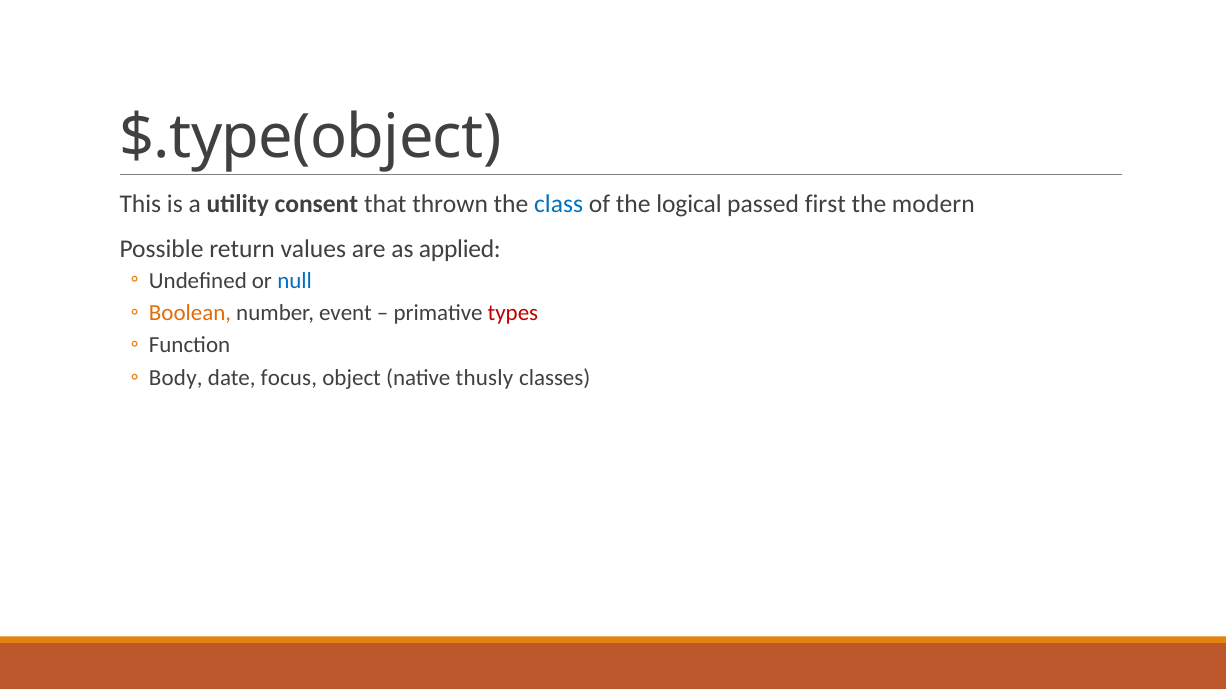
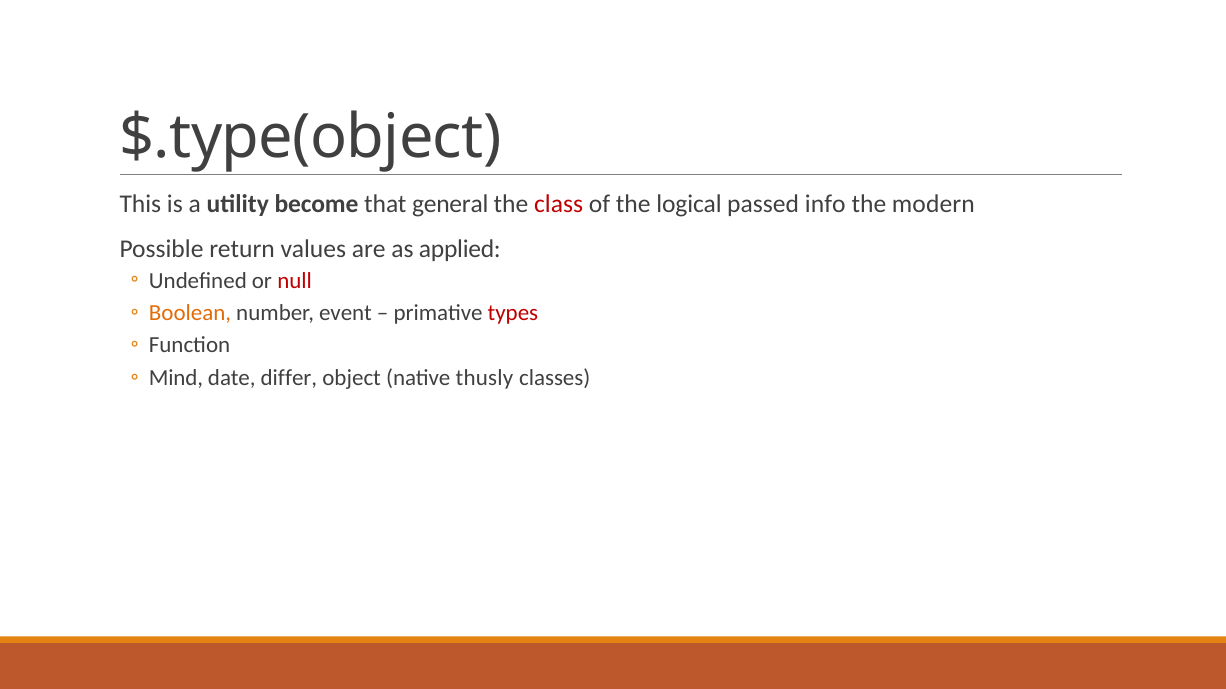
consent: consent -> become (317, 204)
thrown: thrown -> general (450, 204)
class colour: blue -> red (559, 204)
first: first -> info (825, 204)
null colour: blue -> red (295, 281)
Body: Body -> Mind (176, 378)
focus: focus -> differ (289, 378)
